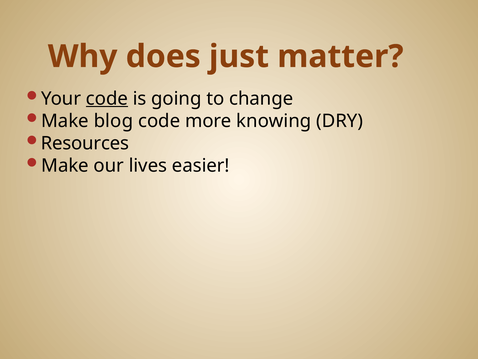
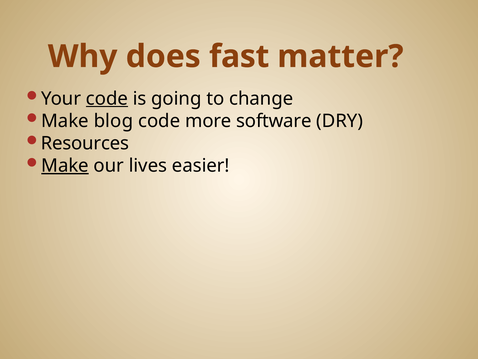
just: just -> fast (239, 56)
knowing: knowing -> software (274, 121)
Make underline: none -> present (65, 165)
